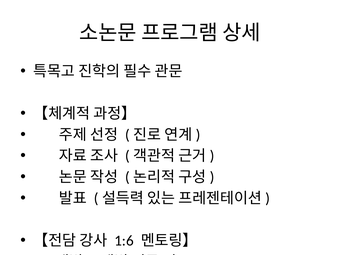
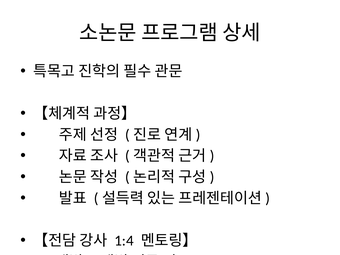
1:6: 1:6 -> 1:4 (124, 241)
